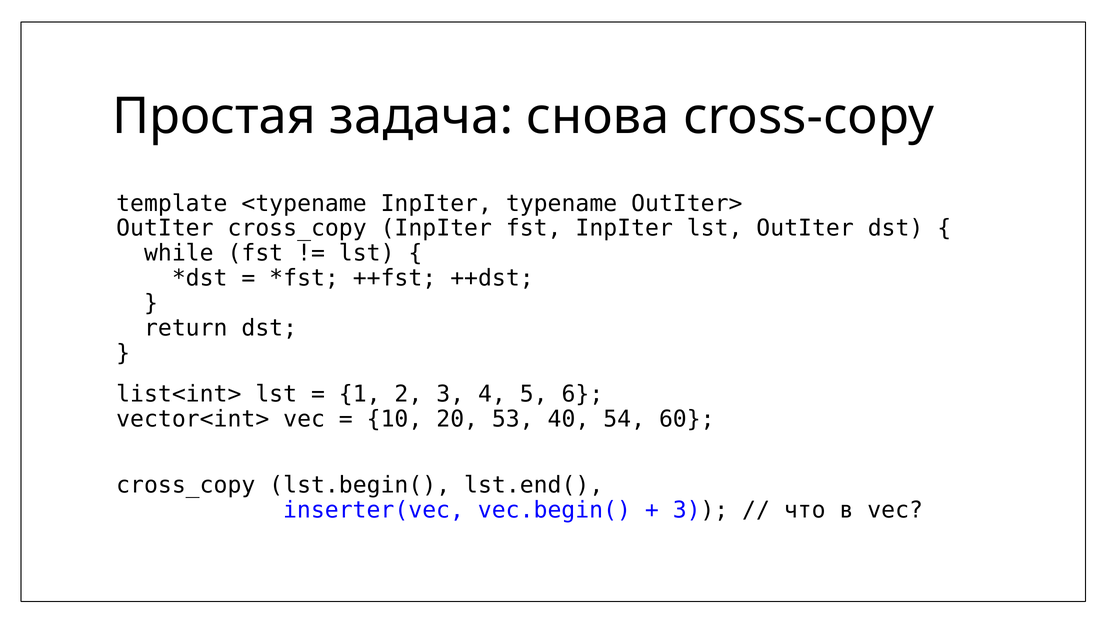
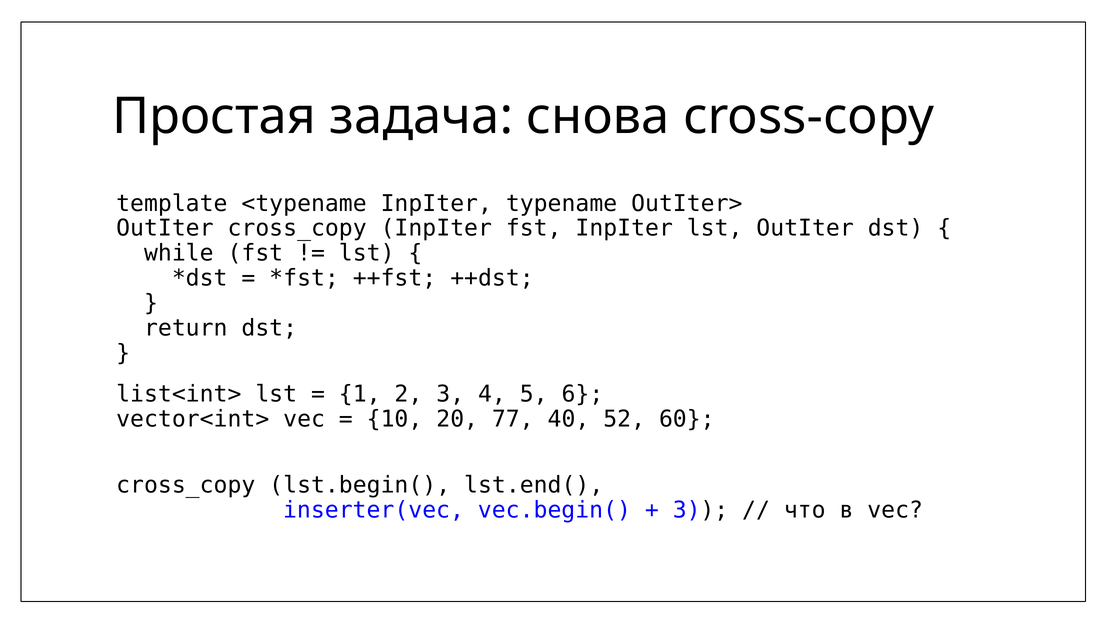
53: 53 -> 77 (513, 419)
54: 54 -> 52 (624, 419)
